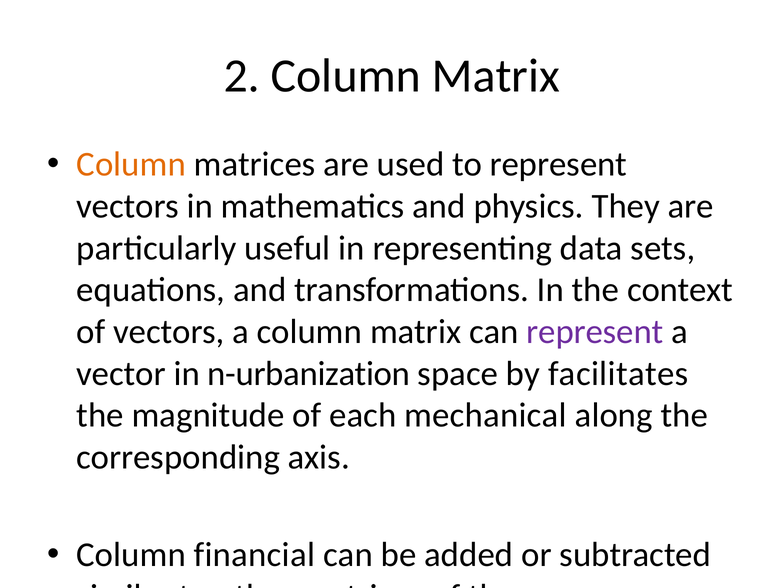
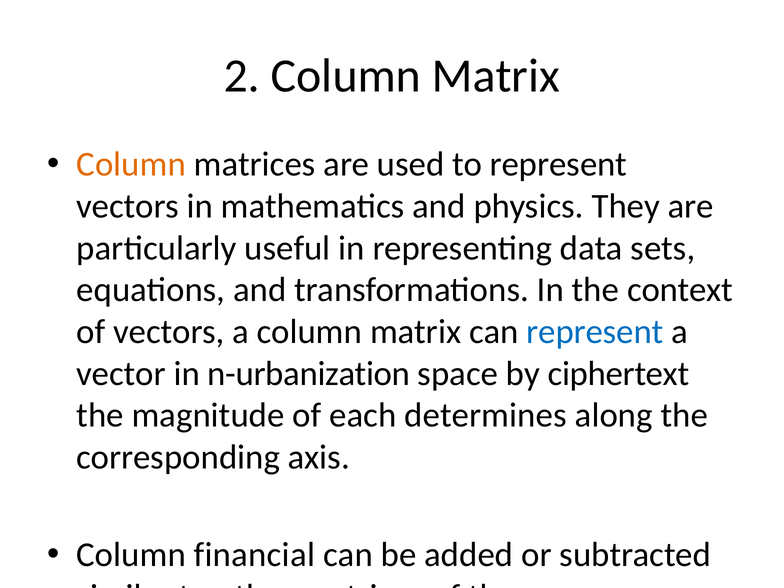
represent colour: purple -> blue (595, 332)
facilitates: facilitates -> ciphertext (619, 374)
mechanical: mechanical -> determines (486, 415)
